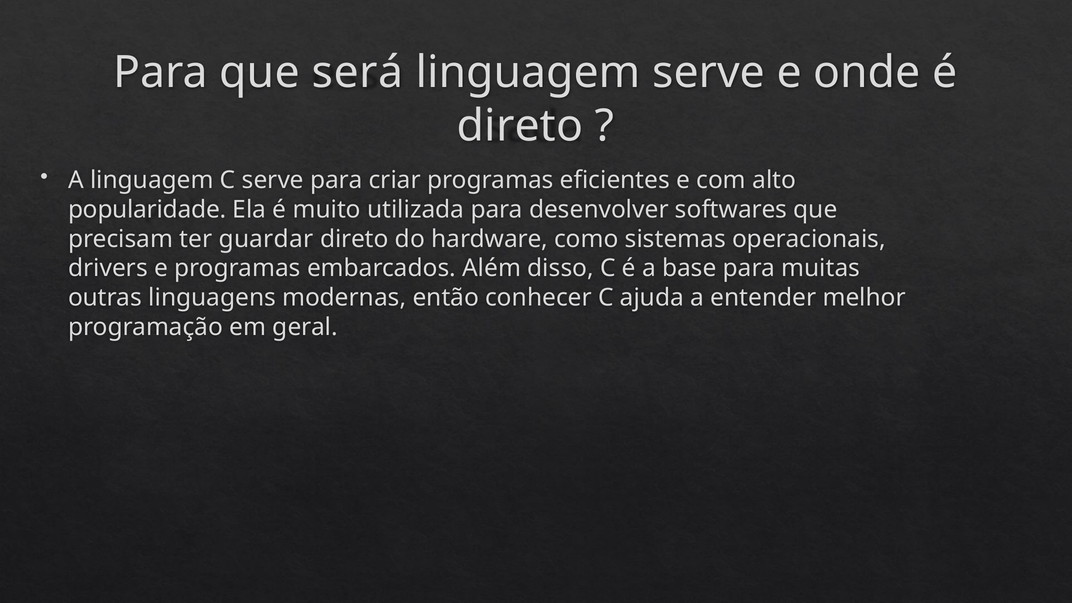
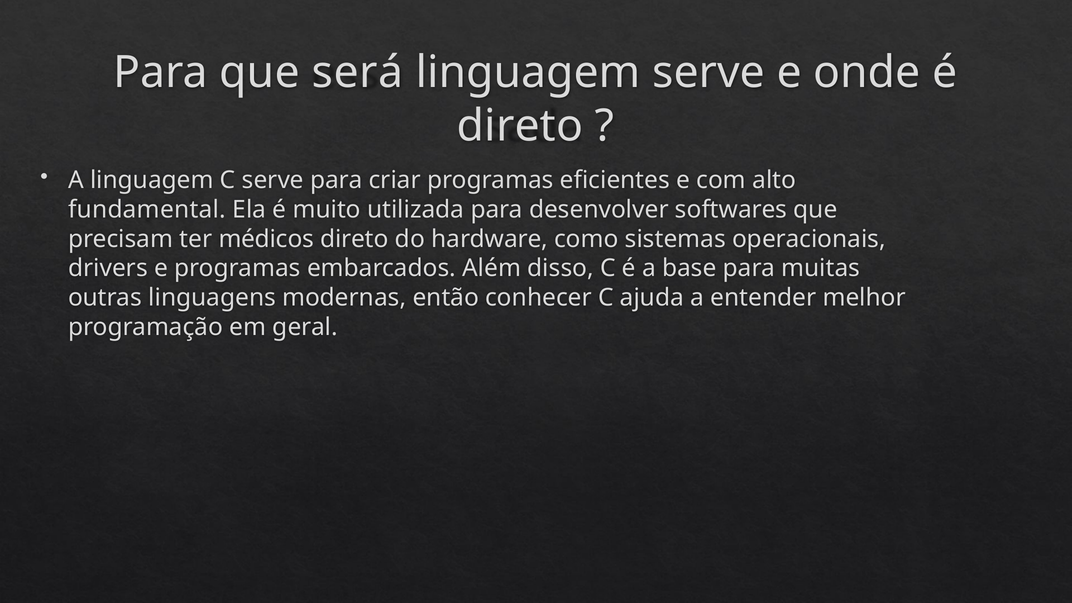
popularidade: popularidade -> fundamental (147, 210)
guardar: guardar -> médicos (266, 239)
